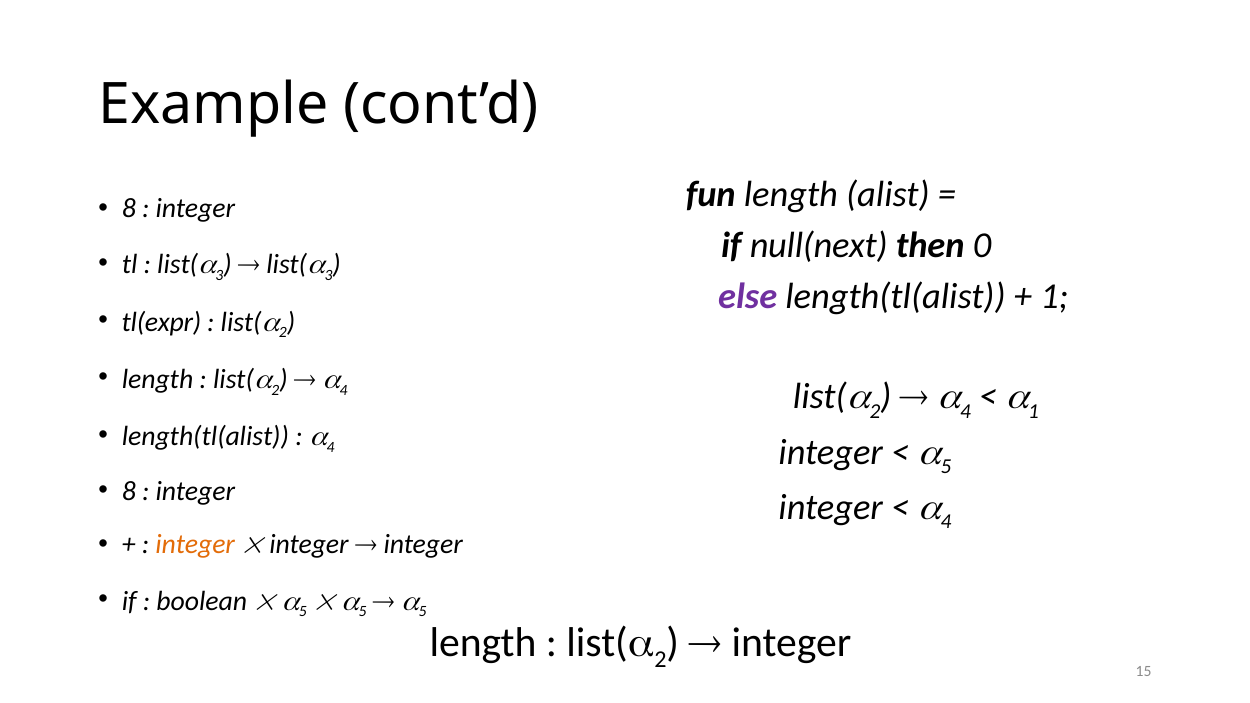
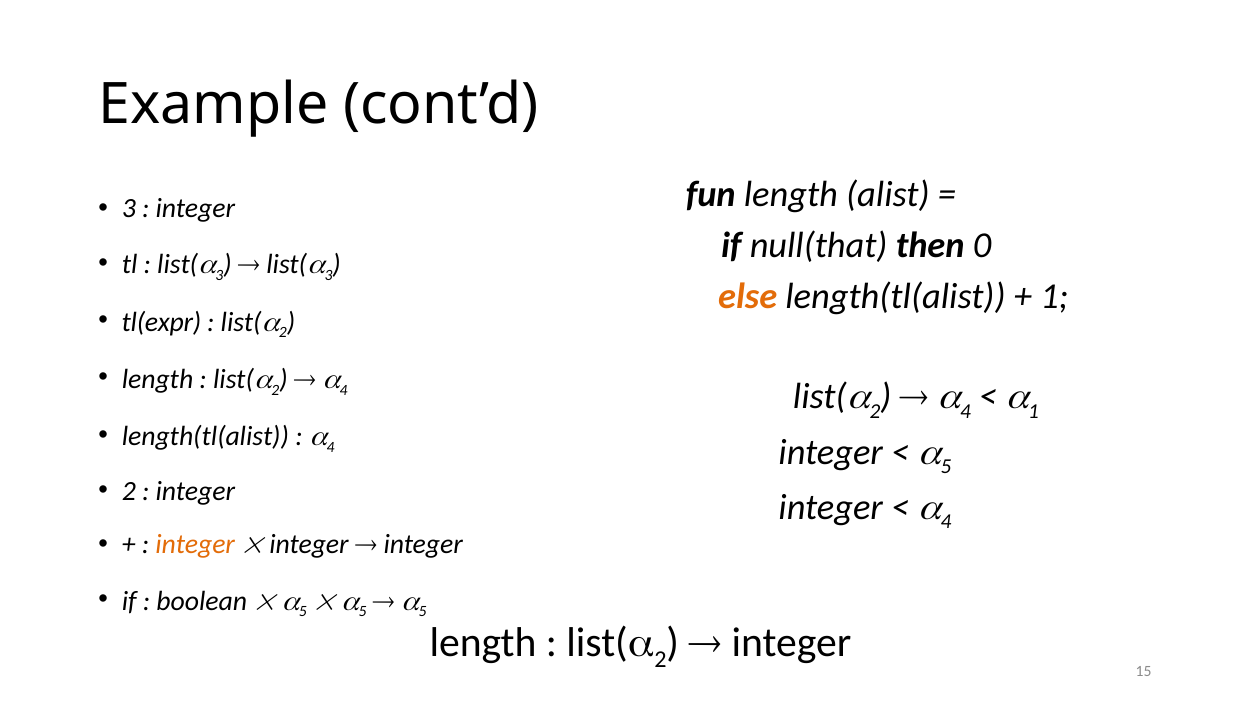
8: 8 -> 3 (129, 208)
null(next: null(next -> null(that (819, 246)
else colour: purple -> orange (748, 297)
8: 8 -> 2 (129, 491)
